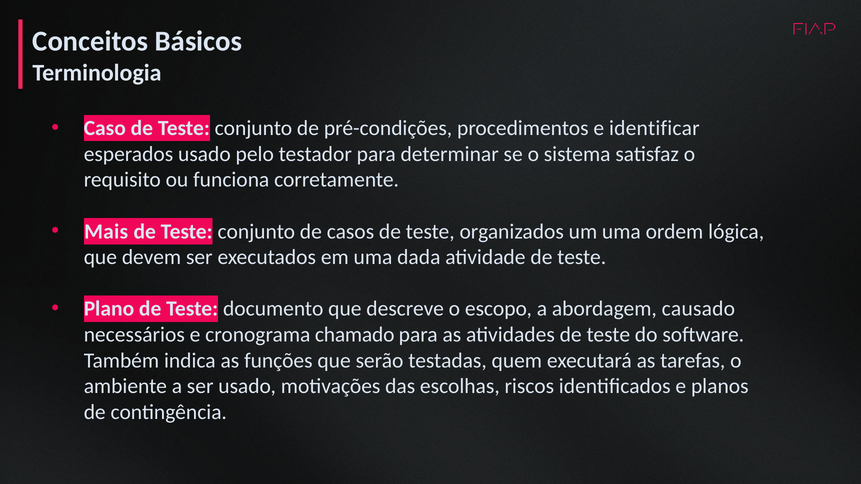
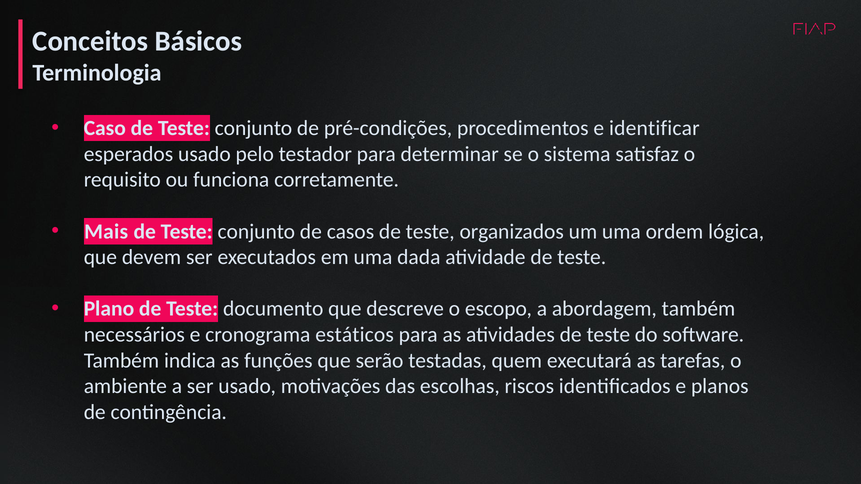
abordagem causado: causado -> também (698, 309)
chamado: chamado -> estáticos (355, 335)
